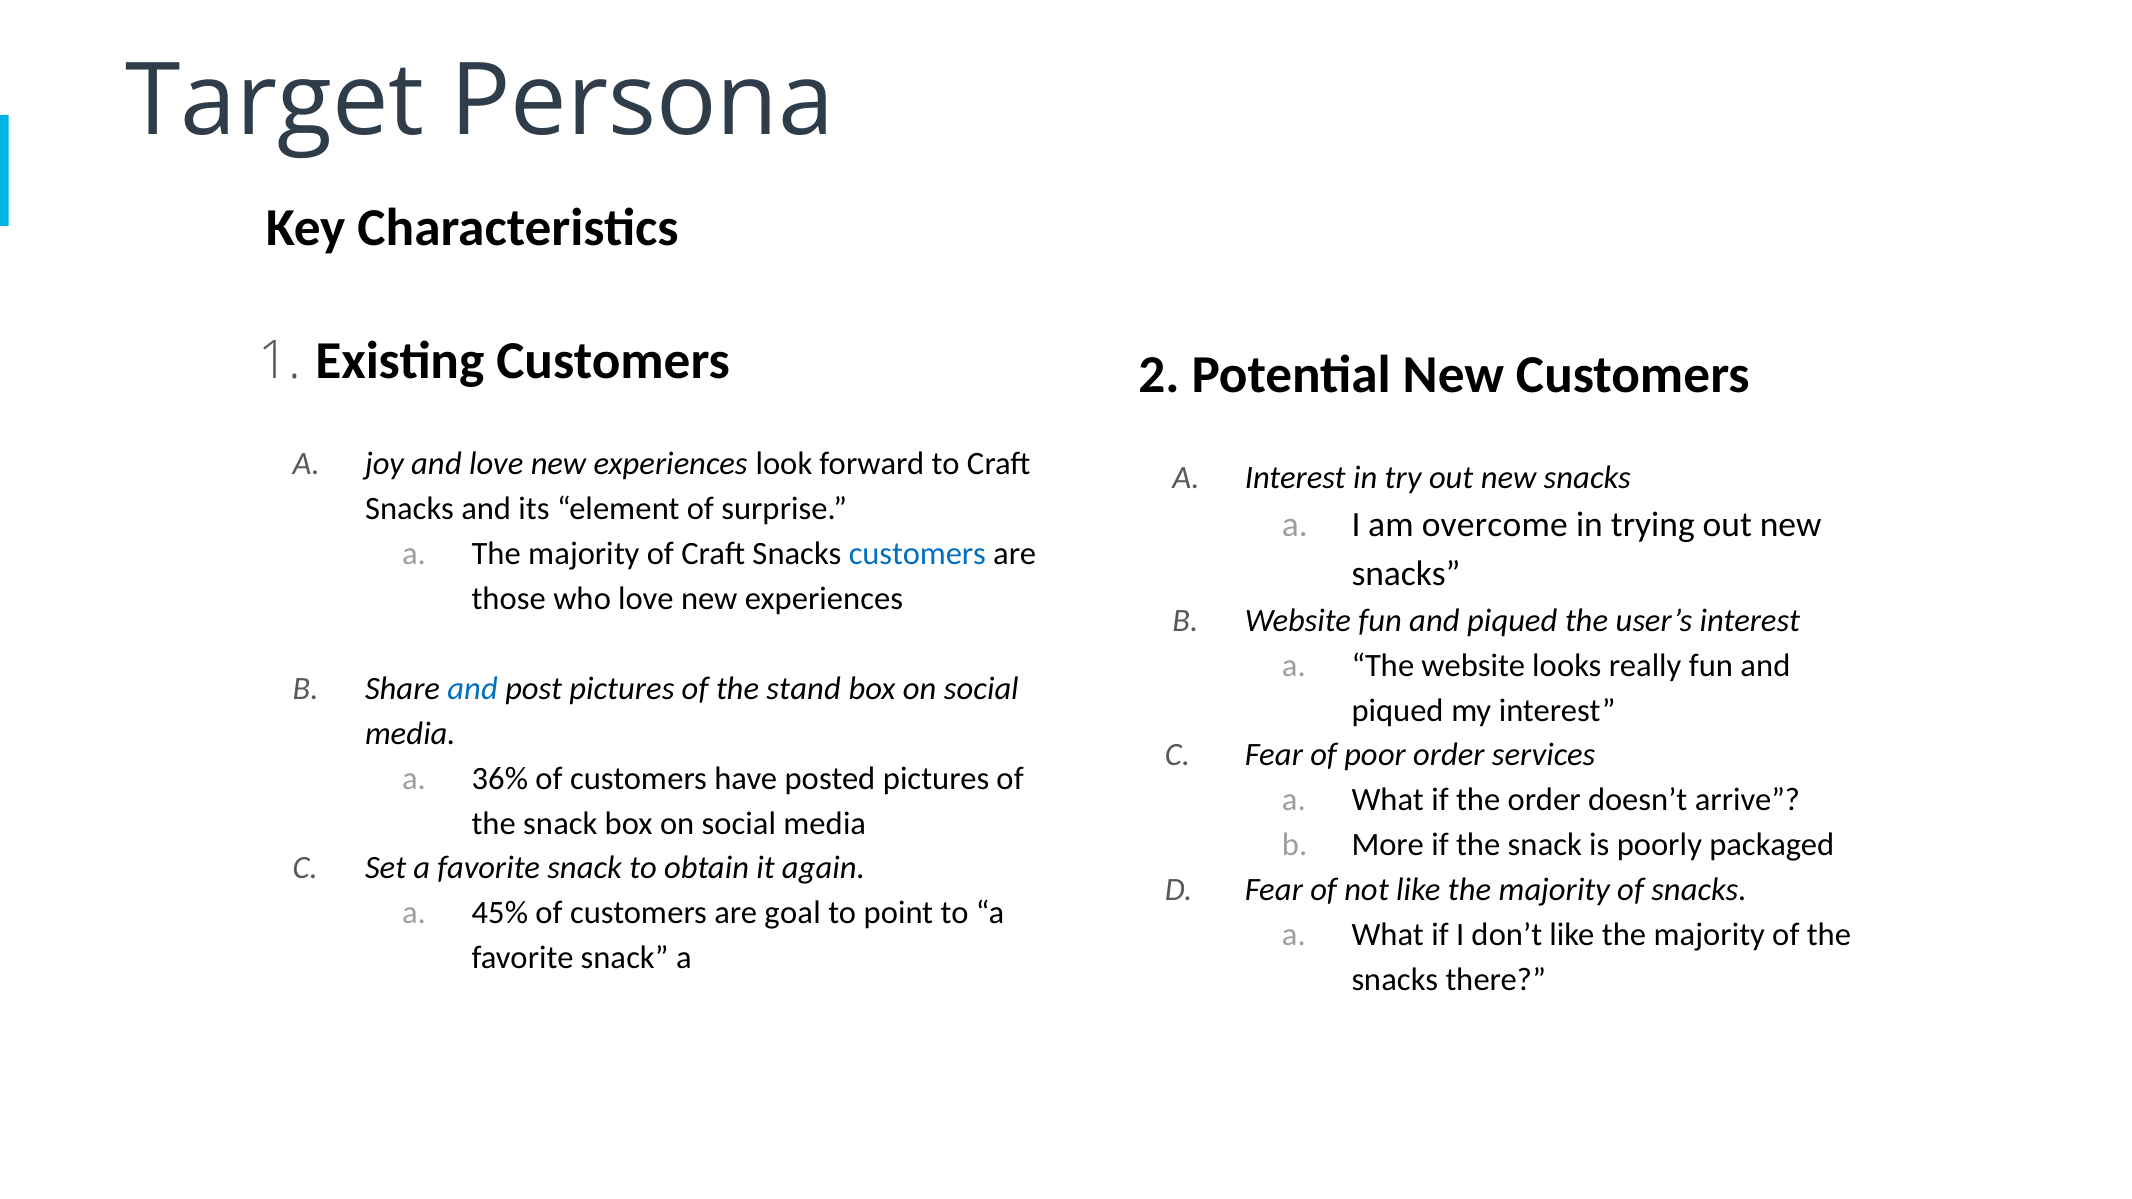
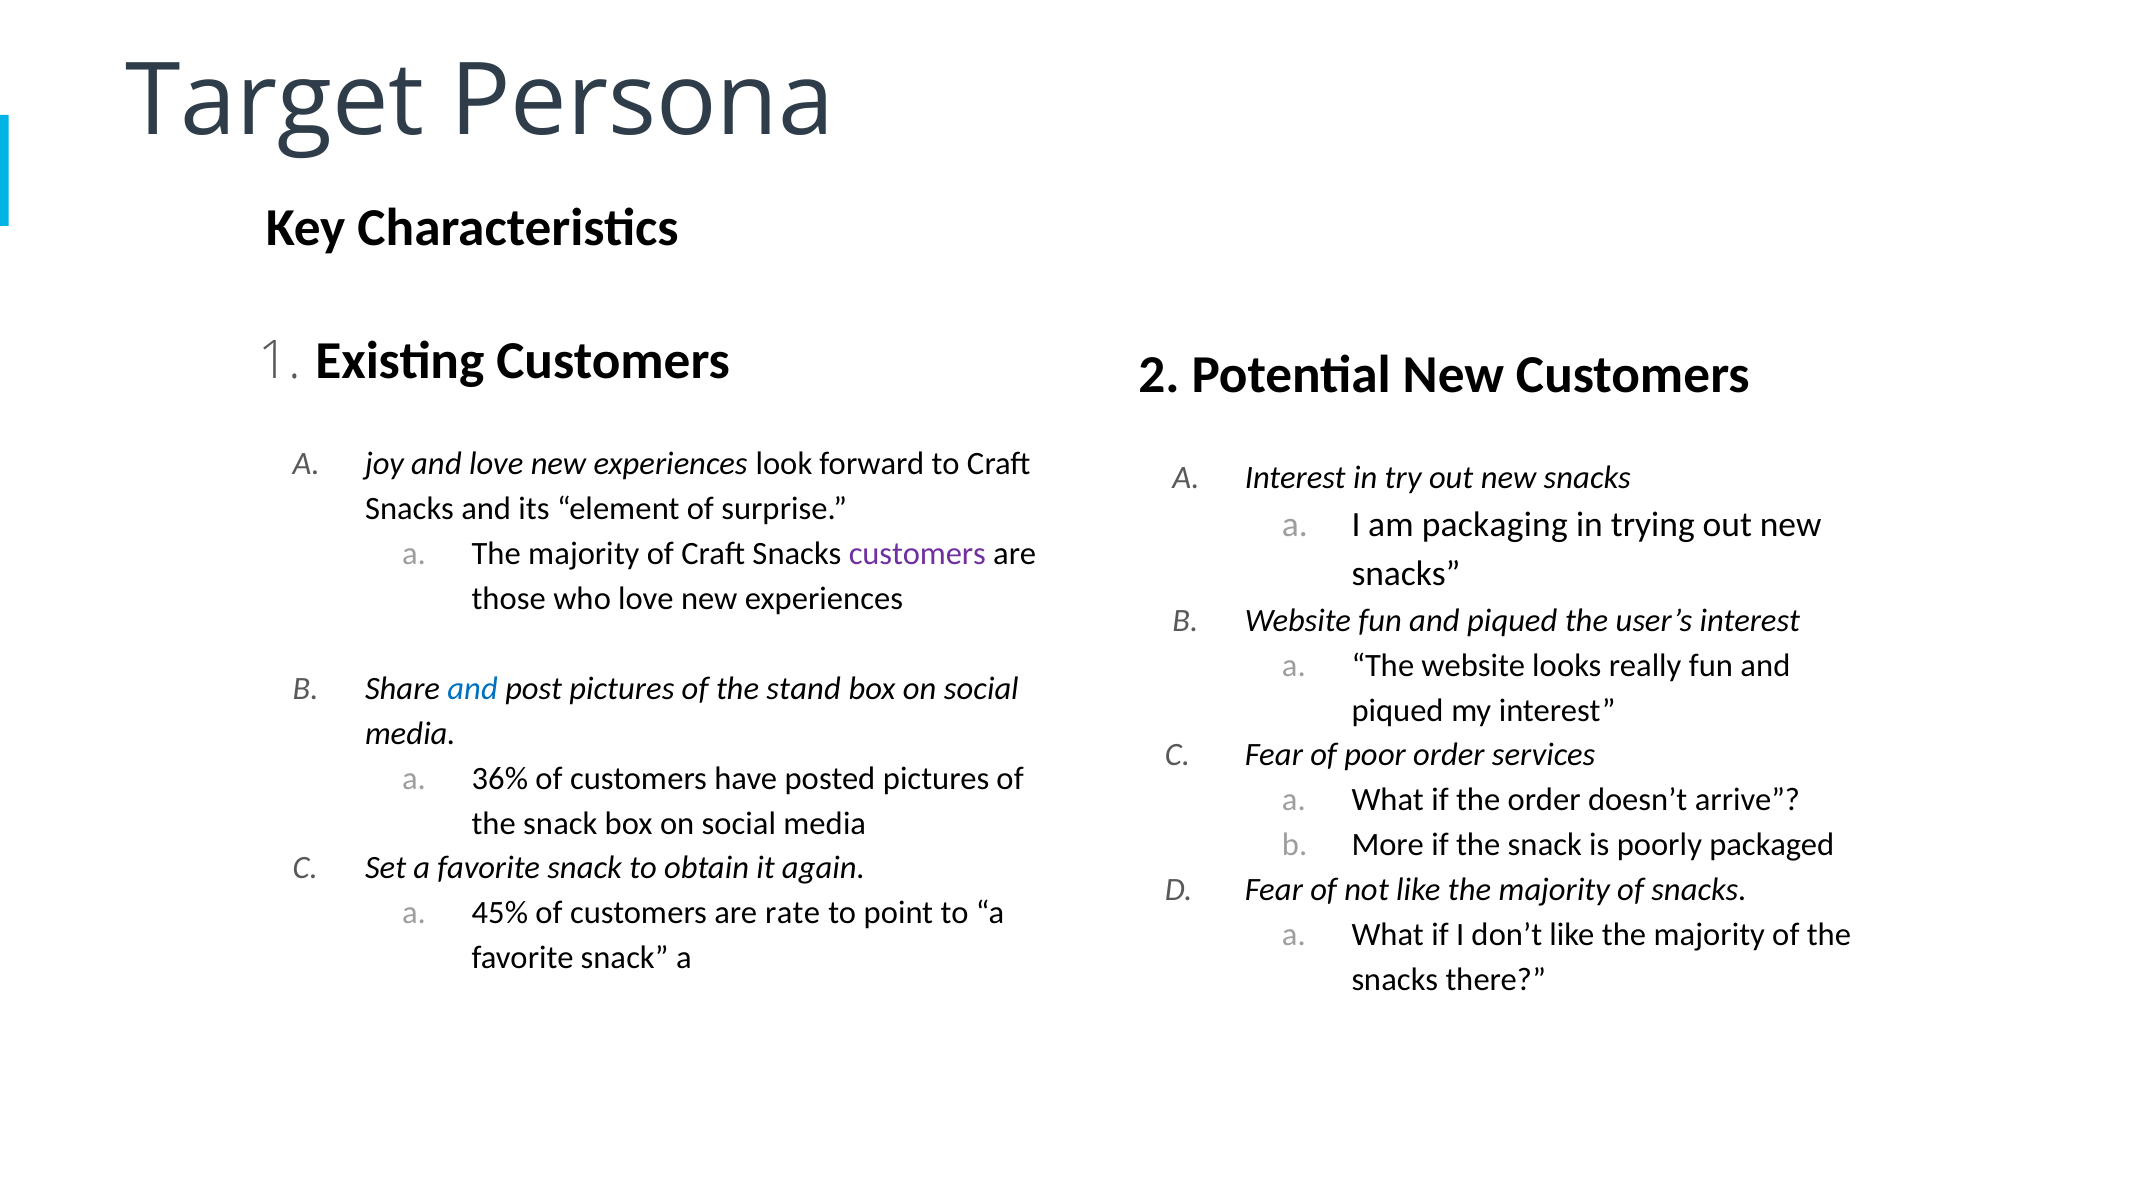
overcome: overcome -> packaging (1495, 525)
customers colour: blue -> purple (917, 554)
goal: goal -> rate (793, 913)
